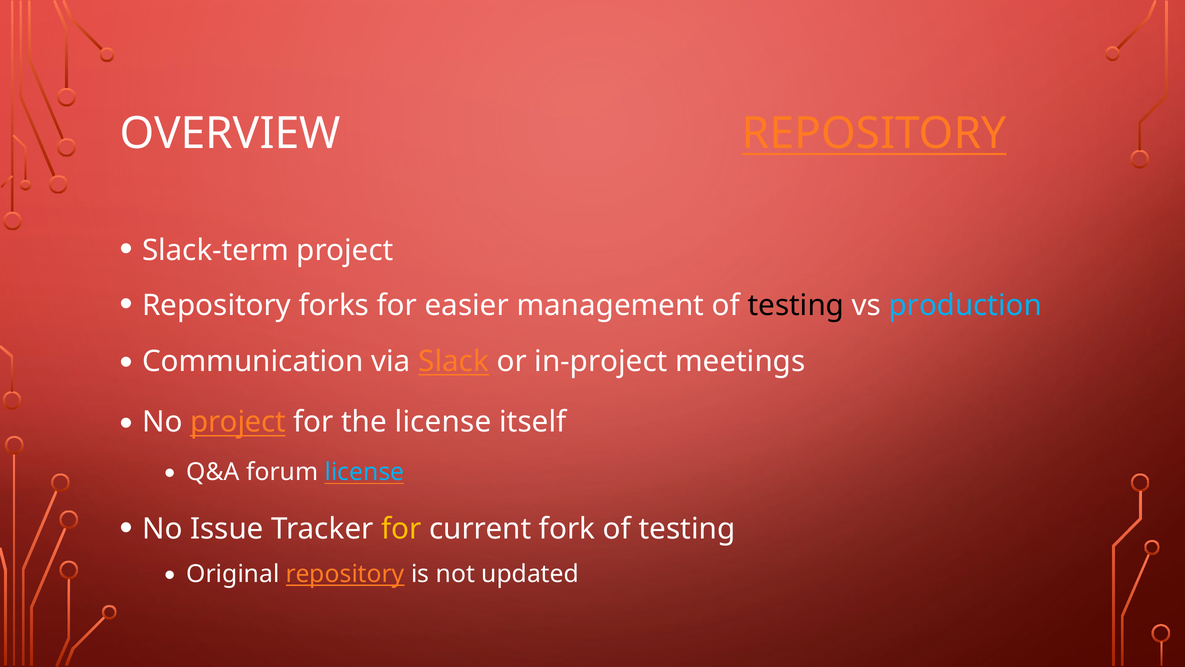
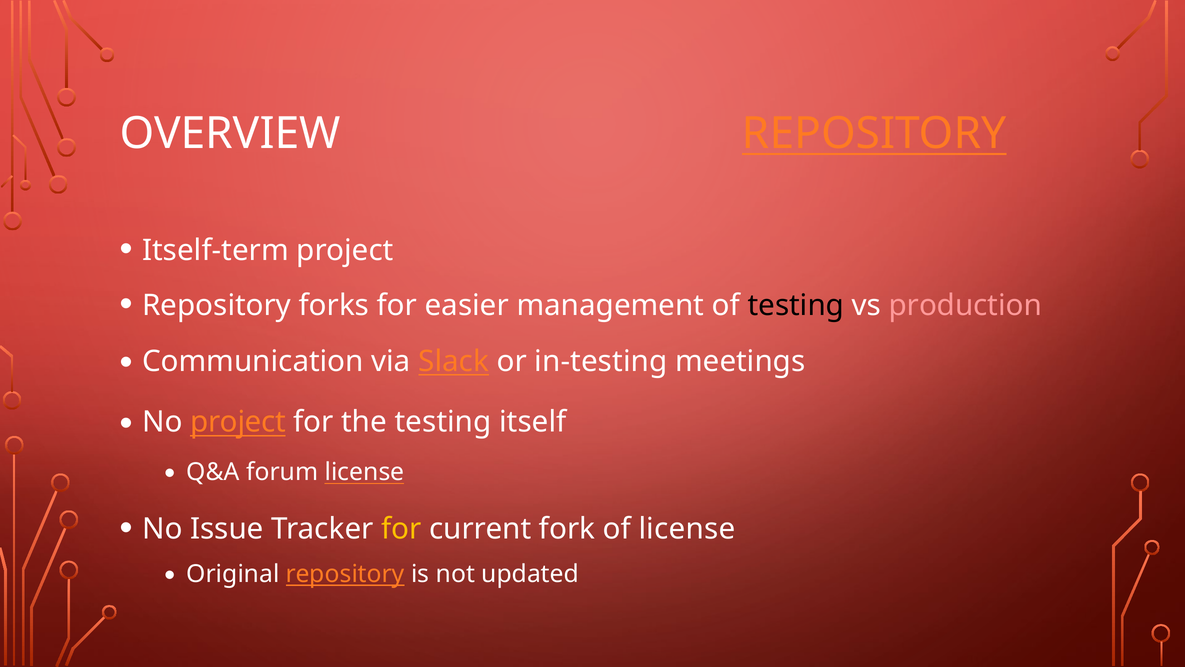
Slack-term: Slack-term -> Itself-term (215, 250)
production colour: light blue -> pink (965, 305)
in-project: in-project -> in-testing (601, 361)
the license: license -> testing (443, 422)
license colour: light blue -> white (364, 472)
fork of testing: testing -> license (687, 529)
